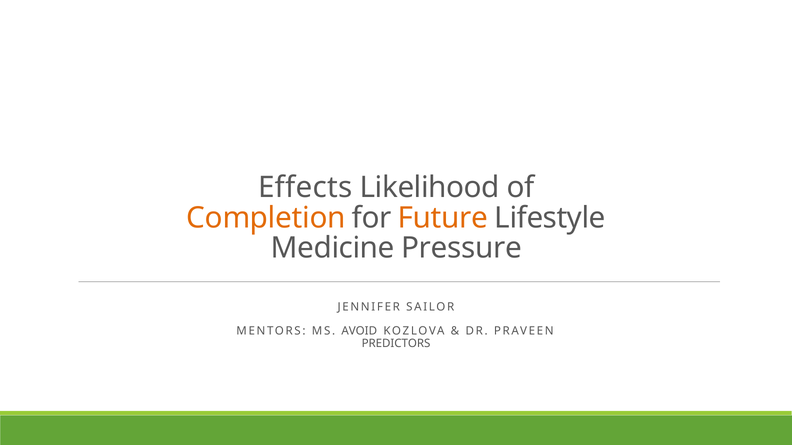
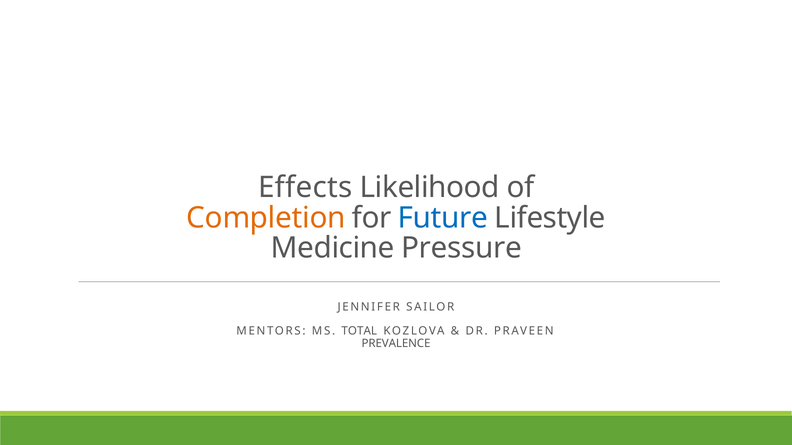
Future colour: orange -> blue (443, 218)
AVOID: AVOID -> TOTAL (359, 331)
PREDICTORS: PREDICTORS -> PREVALENCE (396, 344)
